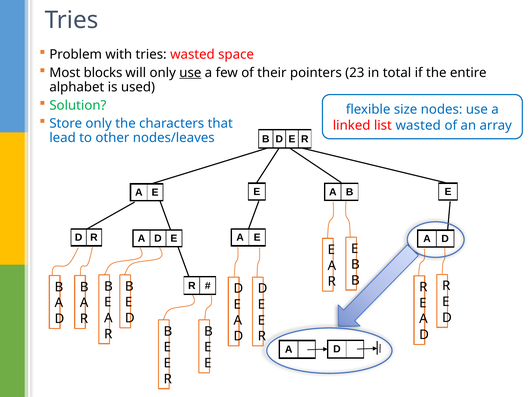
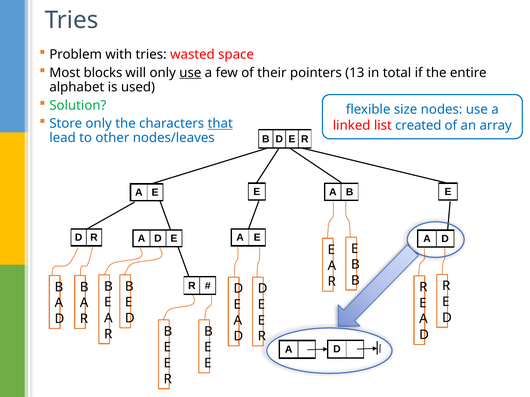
23: 23 -> 13 (355, 73)
that underline: none -> present (220, 124)
list wasted: wasted -> created (418, 126)
